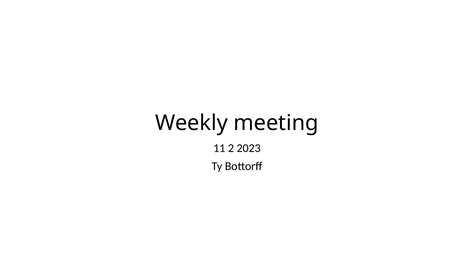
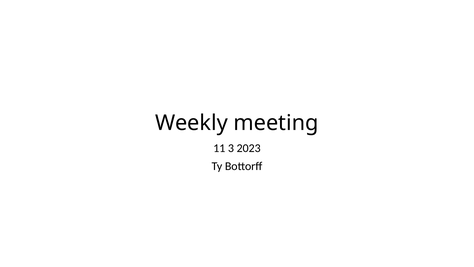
2: 2 -> 3 (231, 148)
